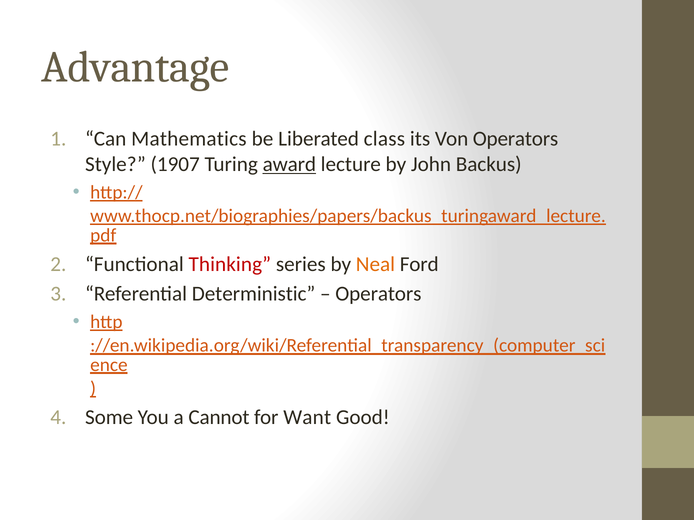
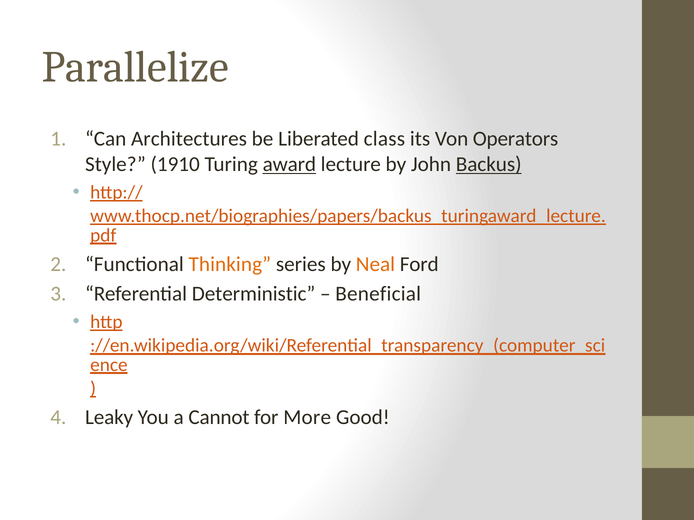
Advantage: Advantage -> Parallelize (135, 67)
Mathematics: Mathematics -> Architectures (189, 139)
1907: 1907 -> 1910 (175, 165)
Backus underline: none -> present (489, 165)
Thinking colour: red -> orange (230, 265)
Operators: Operators -> Beneficial (378, 294)
Some: Some -> Leaky (109, 418)
Want: Want -> More (307, 418)
